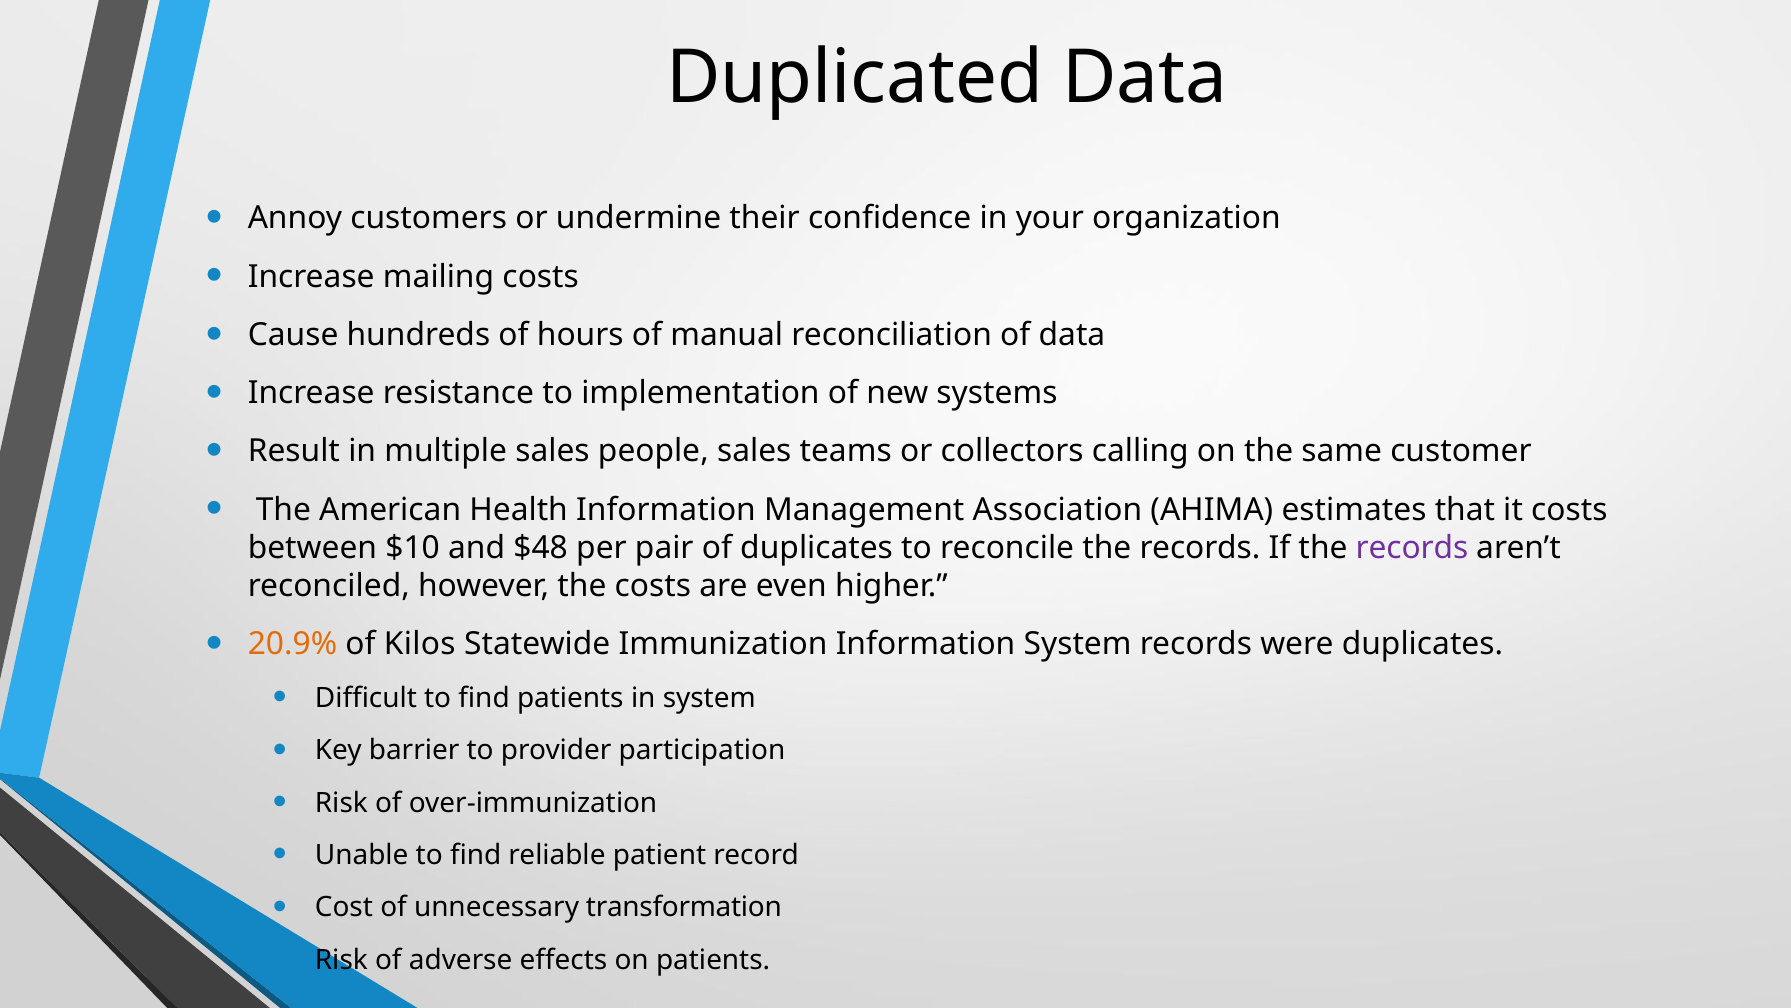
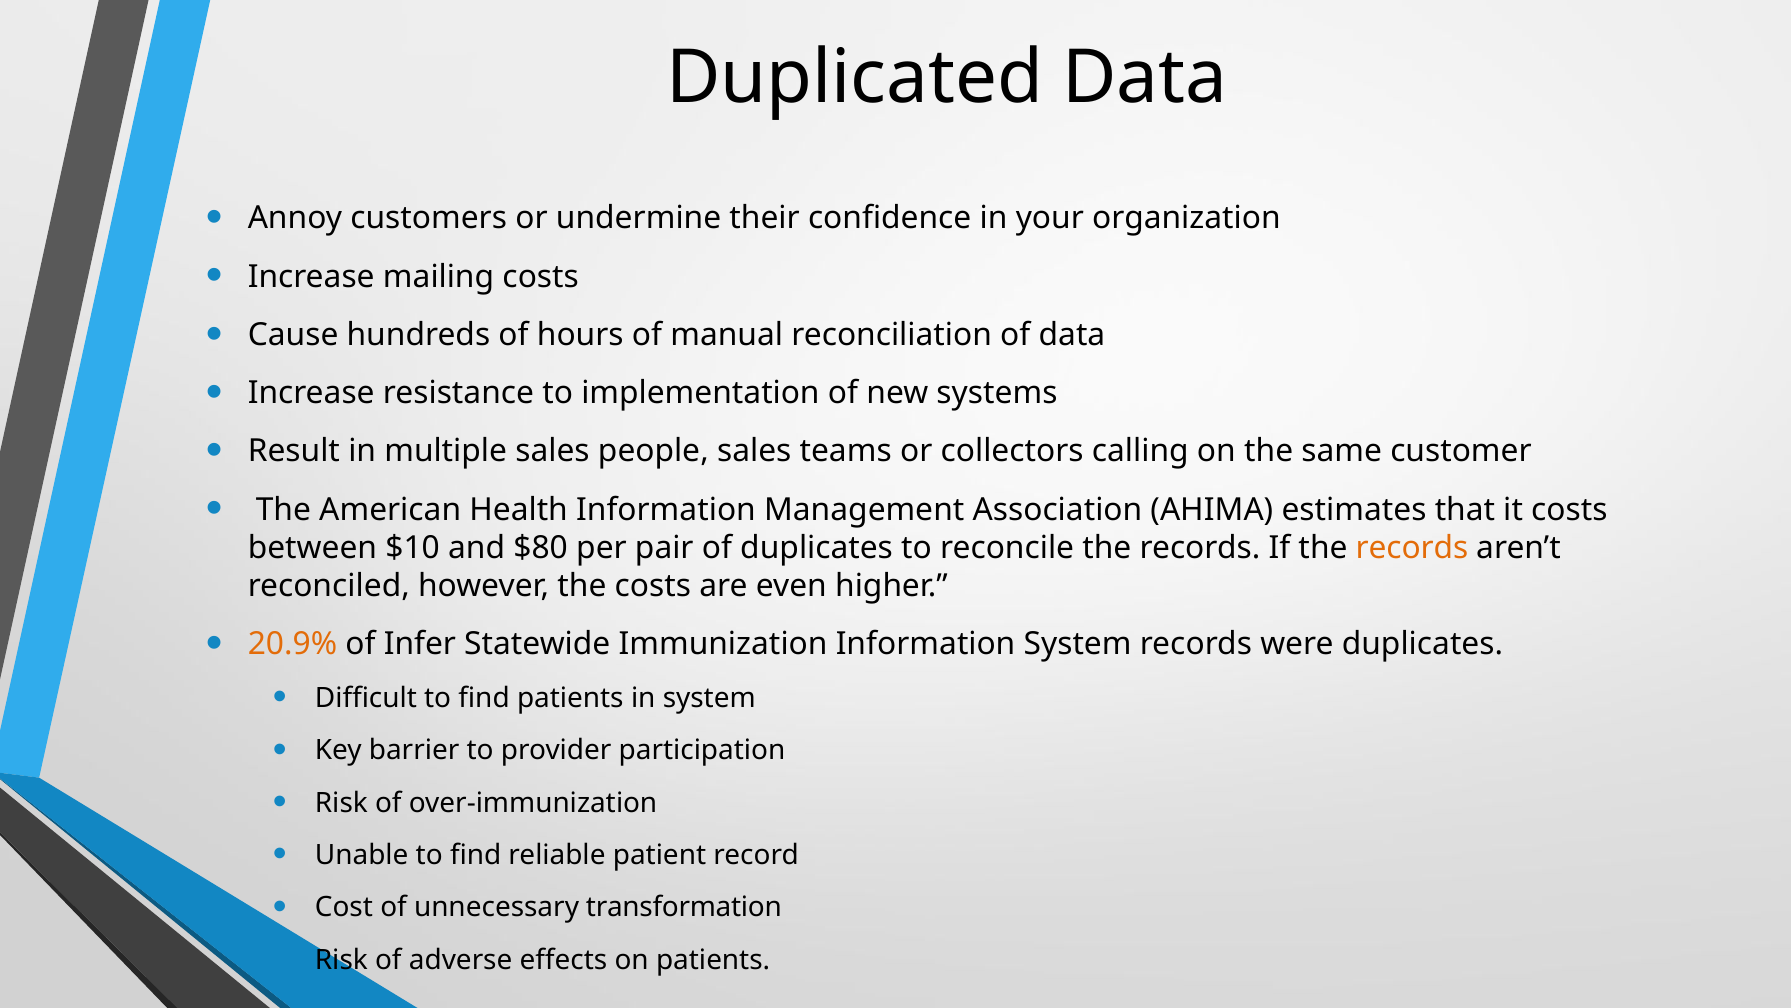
$48: $48 -> $80 (541, 547)
records colour: purple -> orange (1412, 547)
Kilos: Kilos -> Infer (420, 644)
